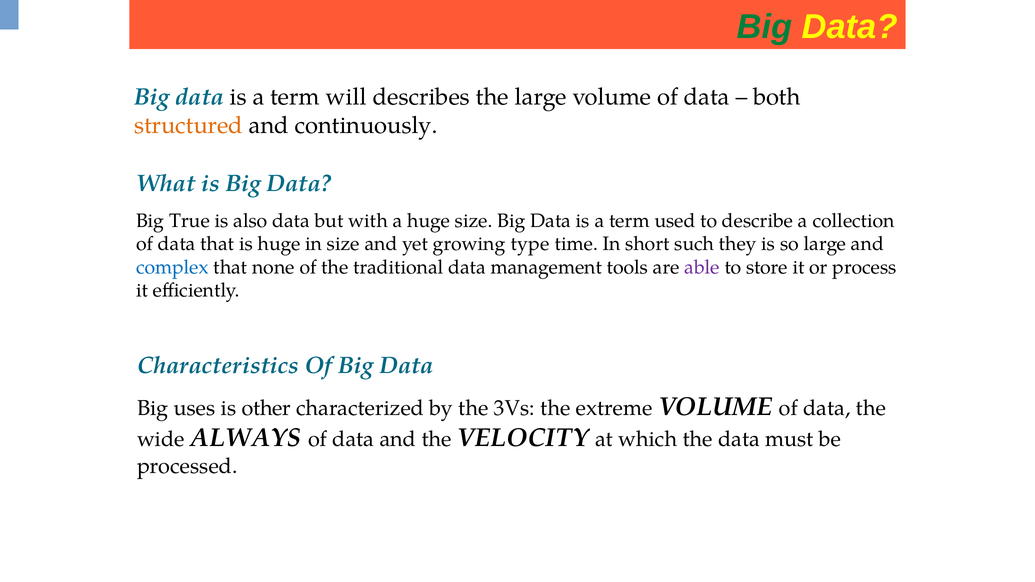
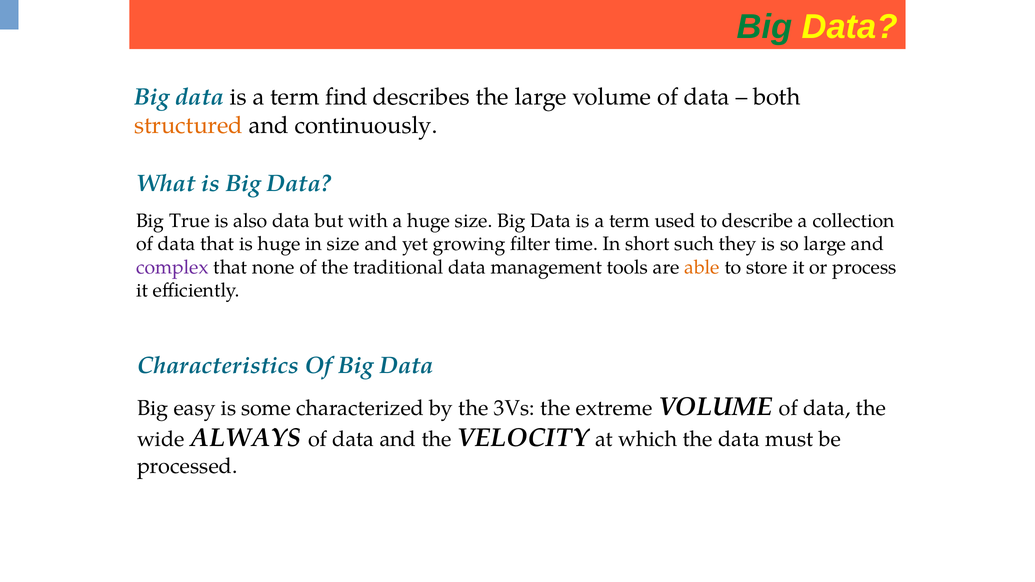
will: will -> find (346, 97)
type: type -> filter (530, 244)
complex colour: blue -> purple (172, 267)
able colour: purple -> orange (702, 267)
uses: uses -> easy (195, 408)
other: other -> some (266, 408)
